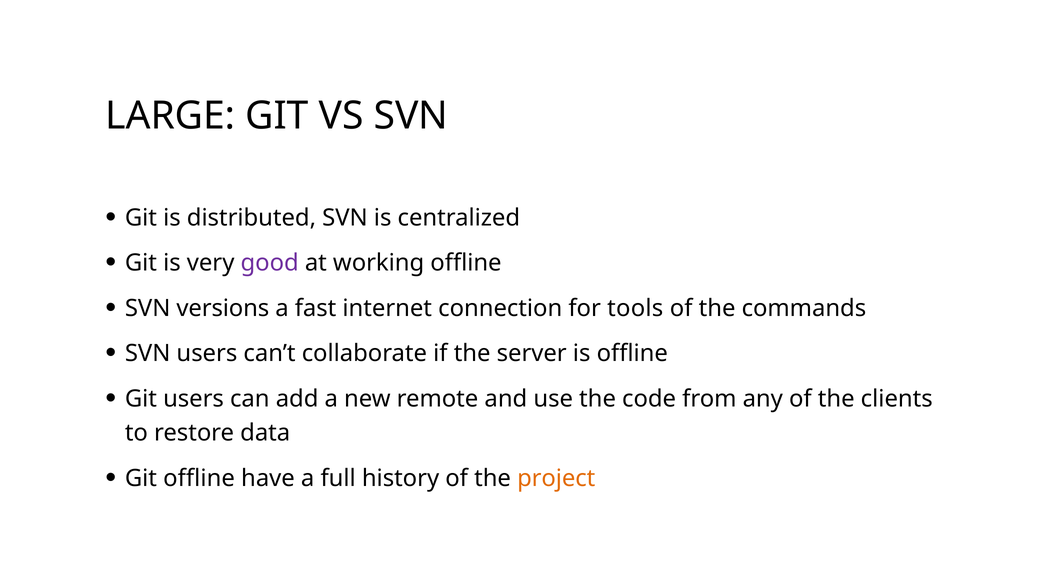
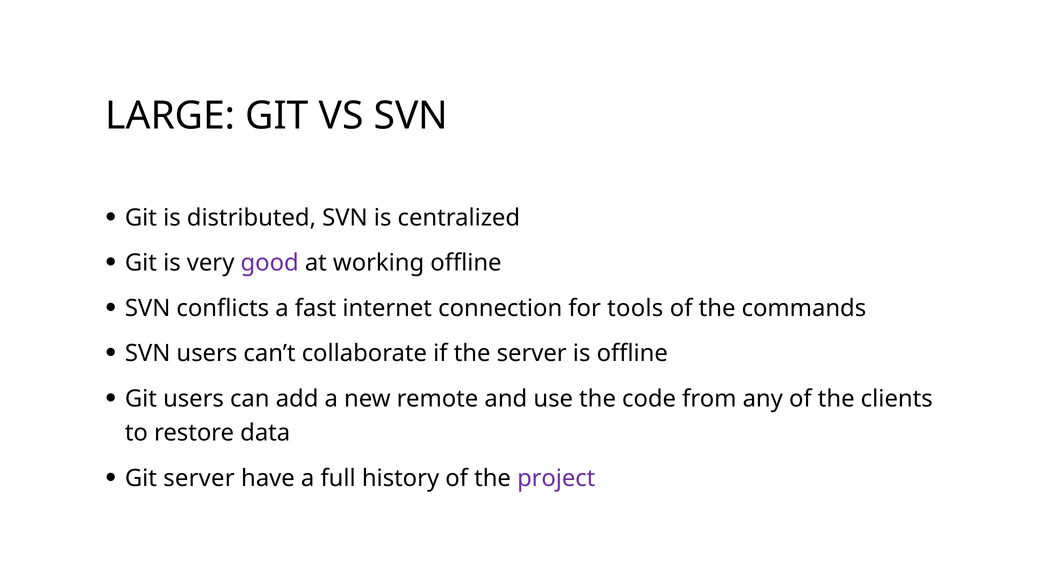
versions: versions -> conflicts (223, 308)
Git offline: offline -> server (199, 478)
project colour: orange -> purple (556, 478)
